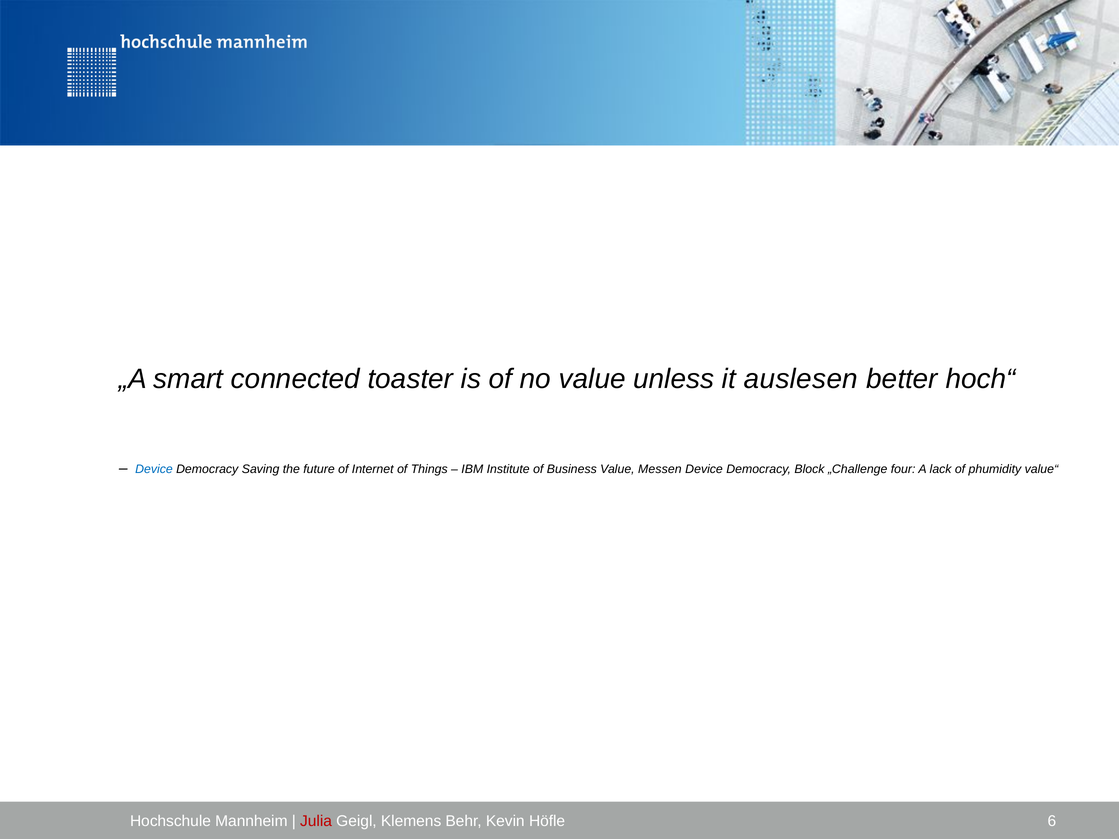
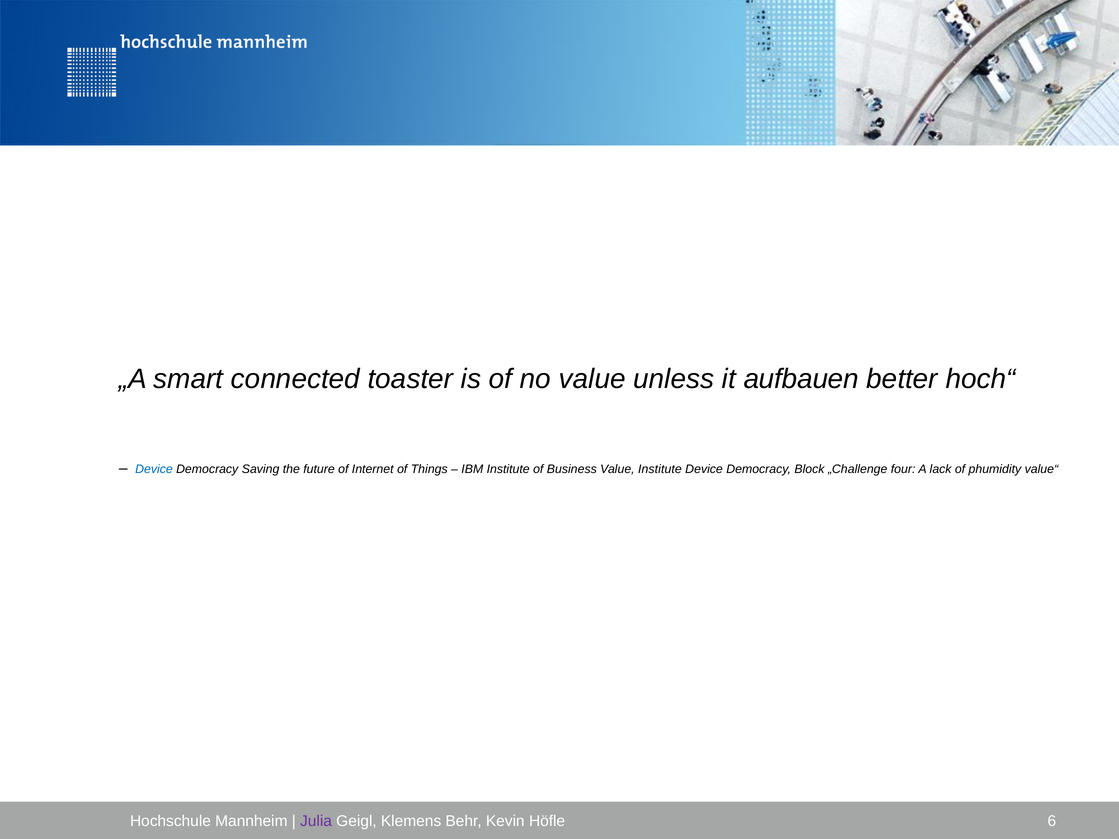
auslesen: auslesen -> aufbauen (801, 379)
Value Messen: Messen -> Institute (660, 469)
Julia colour: red -> purple (316, 821)
